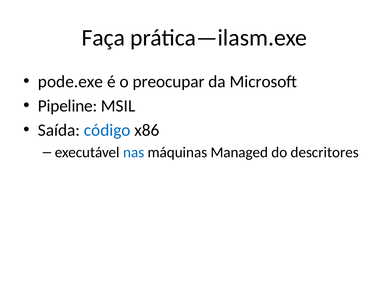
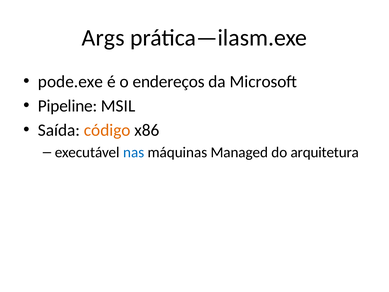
Faça: Faça -> Args (103, 38)
preocupar: preocupar -> endereços (169, 82)
código colour: blue -> orange (107, 130)
descritores: descritores -> arquitetura (325, 152)
